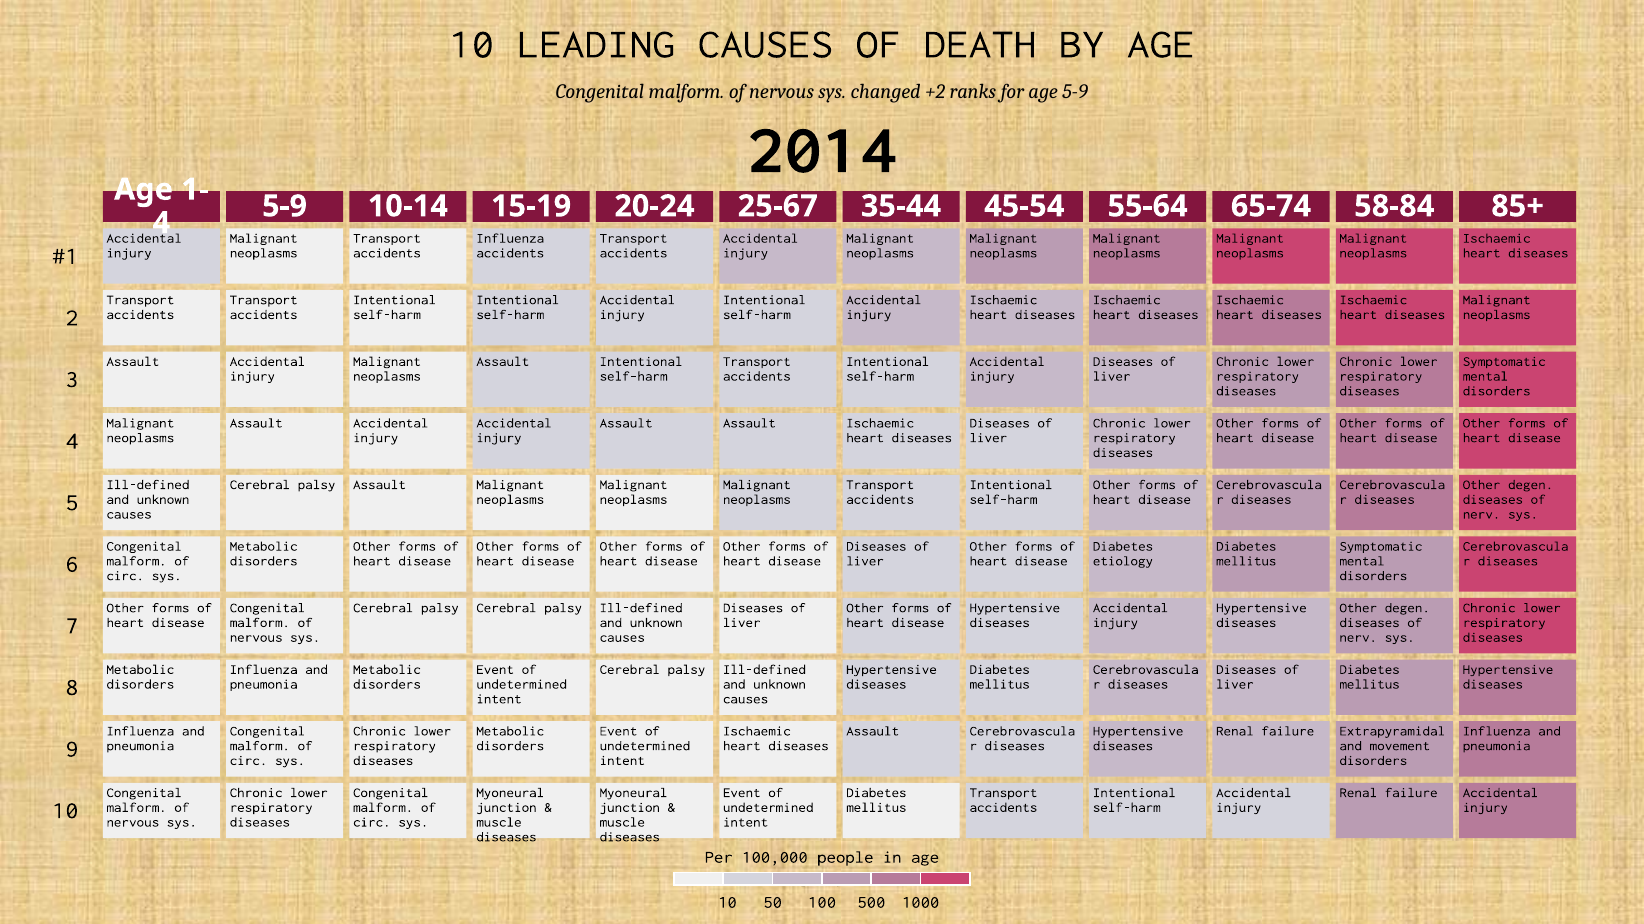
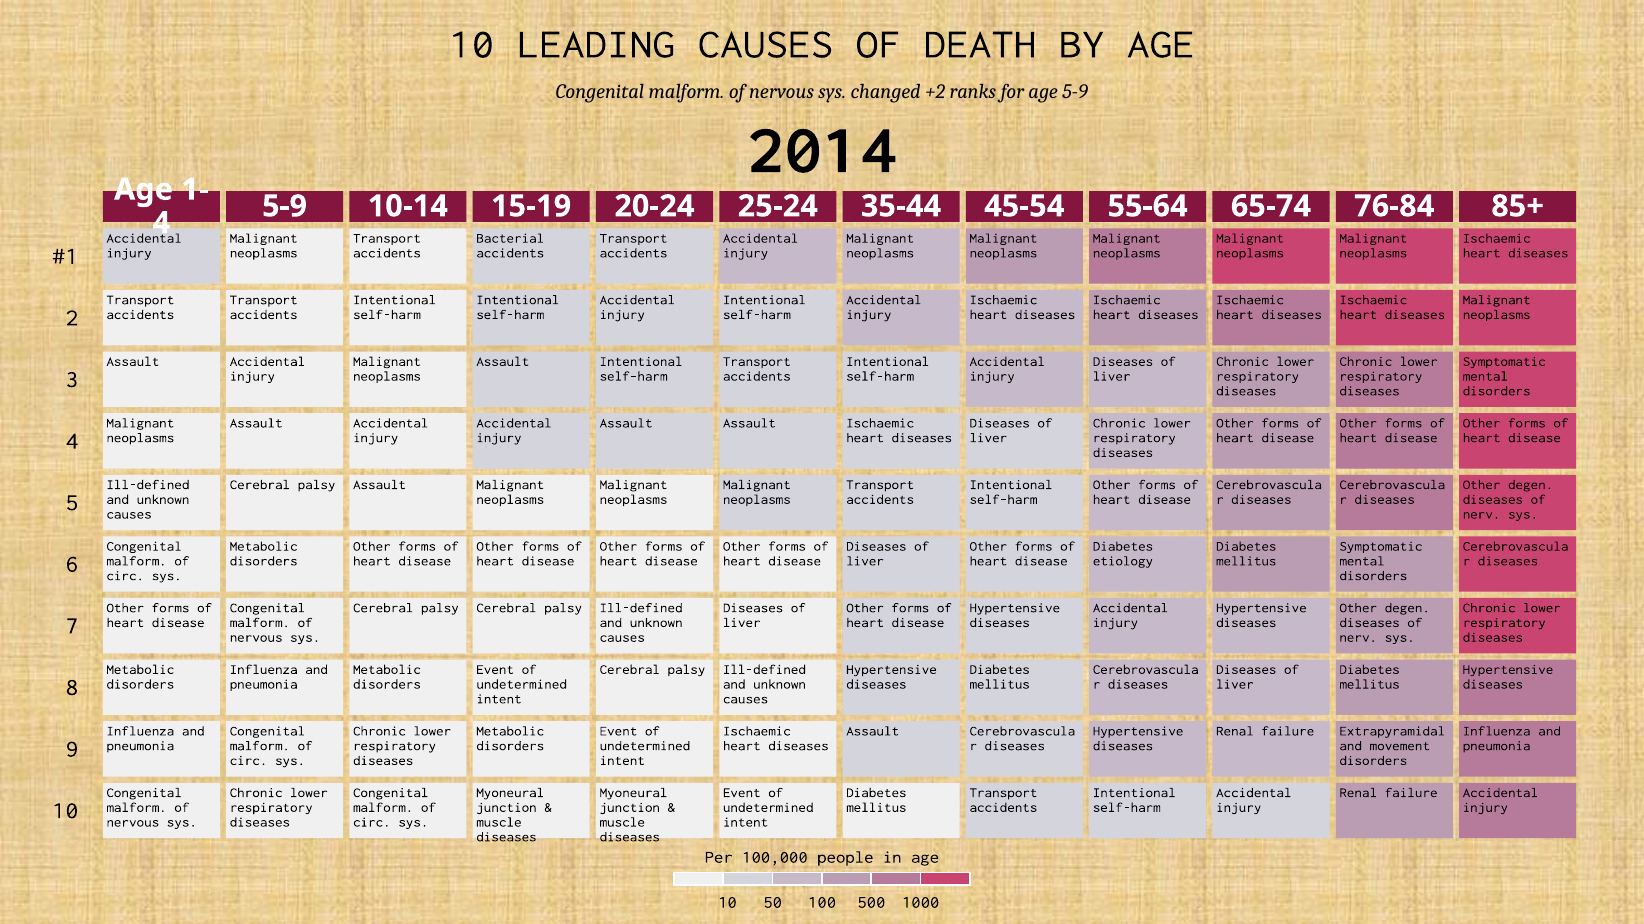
25-67: 25-67 -> 25-24 (778, 206)
58-84: 58-84 -> 76-84 (1394, 206)
Influenza: Influenza -> Bacterial (510, 238)
